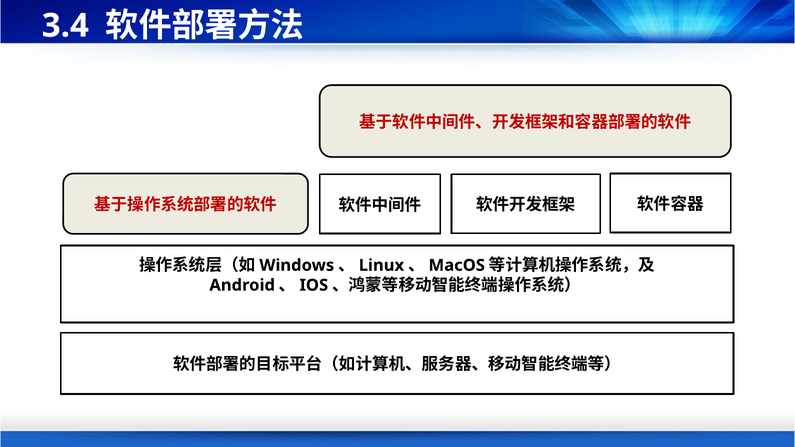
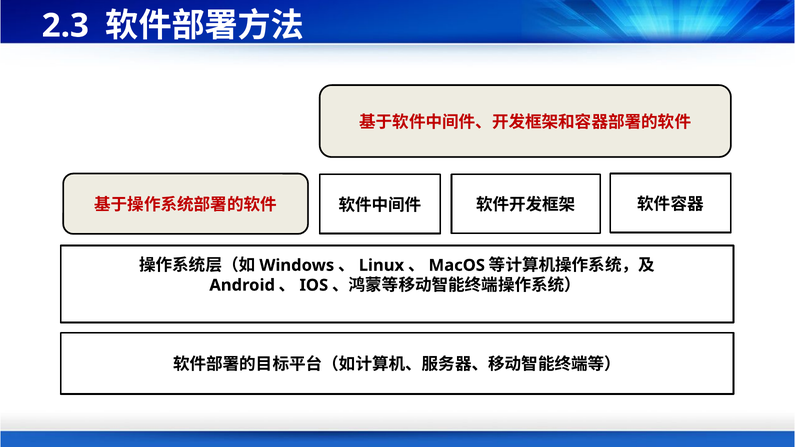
3.4: 3.4 -> 2.3 (65, 26)
